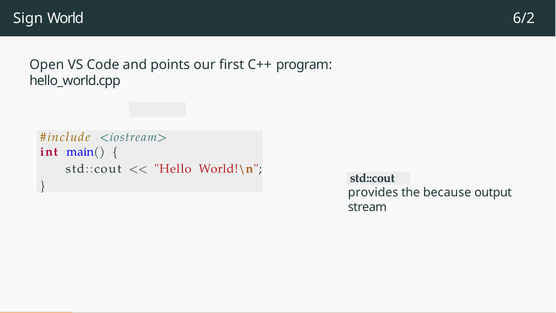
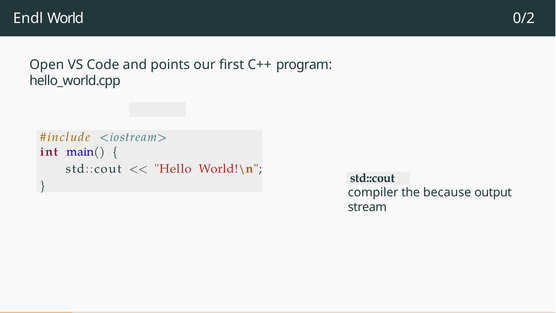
Sign: Sign -> Endl (28, 18)
6/2: 6/2 -> 0/2 (524, 18)
provides: provides -> compiler (373, 192)
